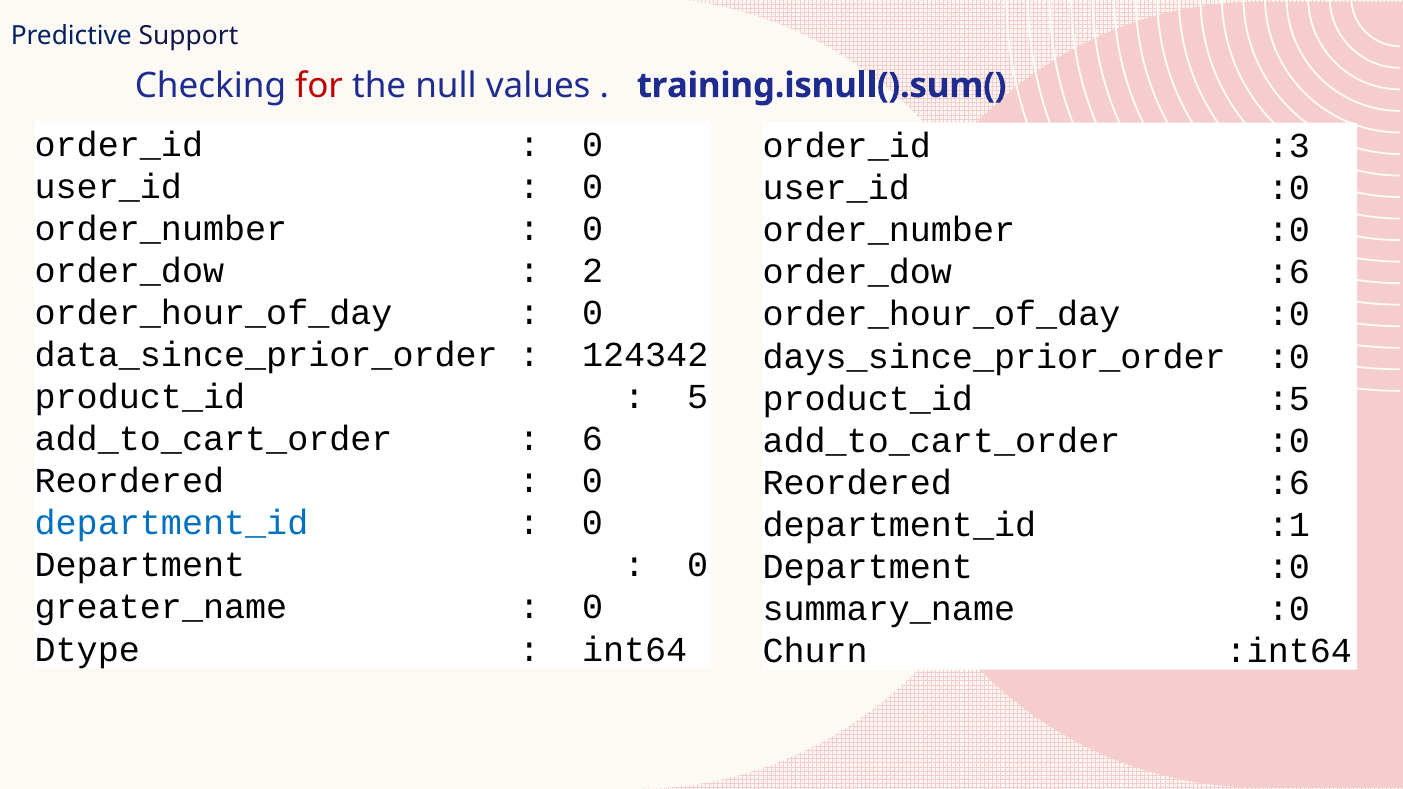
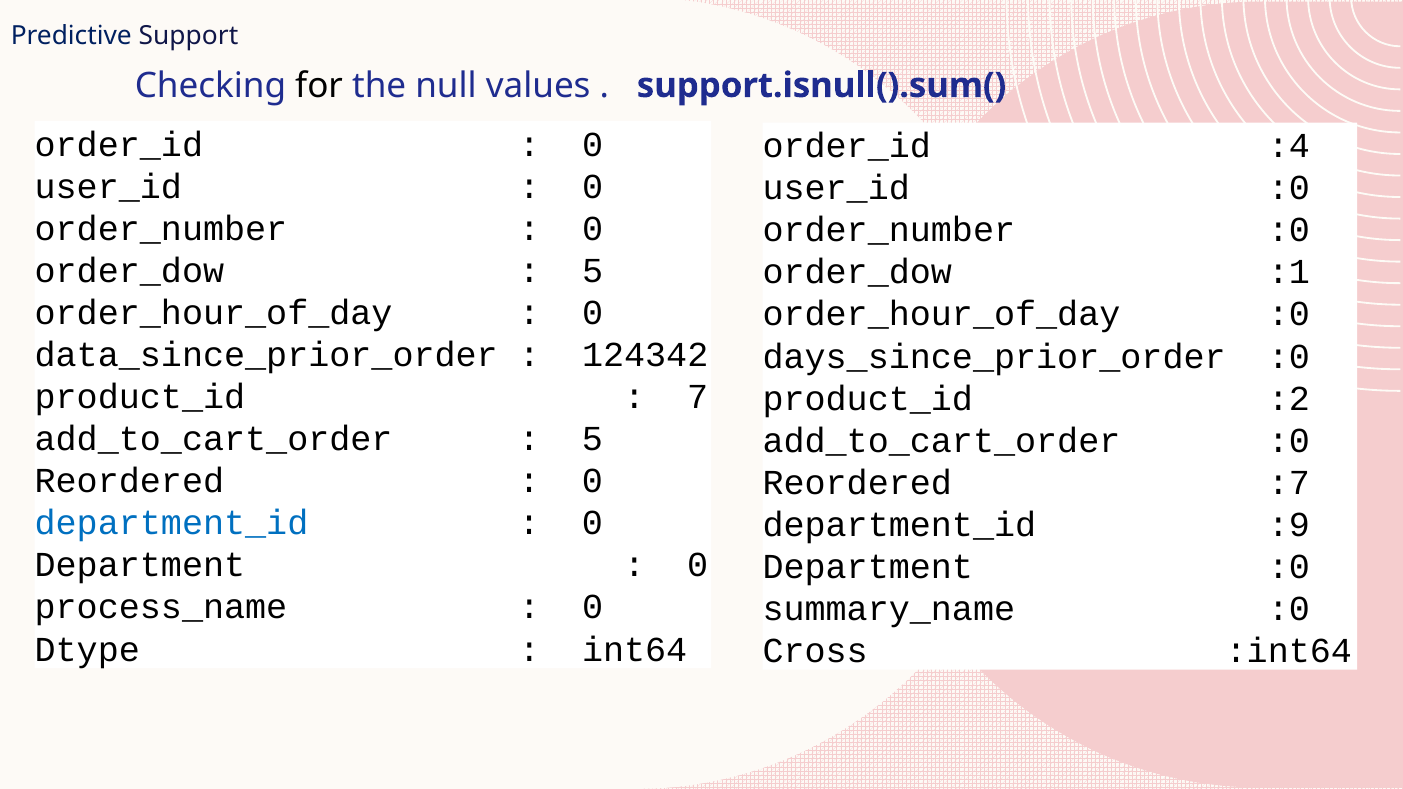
for colour: red -> black (319, 85)
training.isnull().sum(: training.isnull().sum( -> support.isnull().sum( (822, 85)
:3: :3 -> :4 (1289, 146)
2: 2 -> 5 (593, 271)
order_dow :6: :6 -> :1 (1289, 272)
5: 5 -> 7 (698, 397)
:5: :5 -> :2 (1289, 399)
6: 6 -> 5 (592, 439)
Reordered :6: :6 -> :7 (1289, 483)
:1: :1 -> :9 (1289, 525)
greater_name: greater_name -> process_name (161, 608)
Churn: Churn -> Cross (815, 651)
